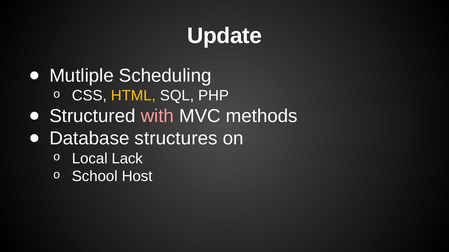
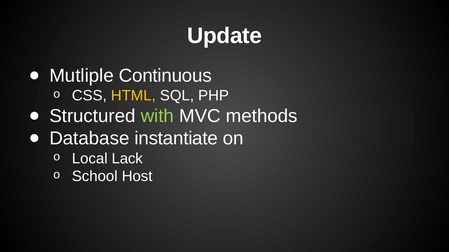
Scheduling: Scheduling -> Continuous (165, 76)
with colour: pink -> light green (157, 116)
structures: structures -> instantiate (176, 139)
